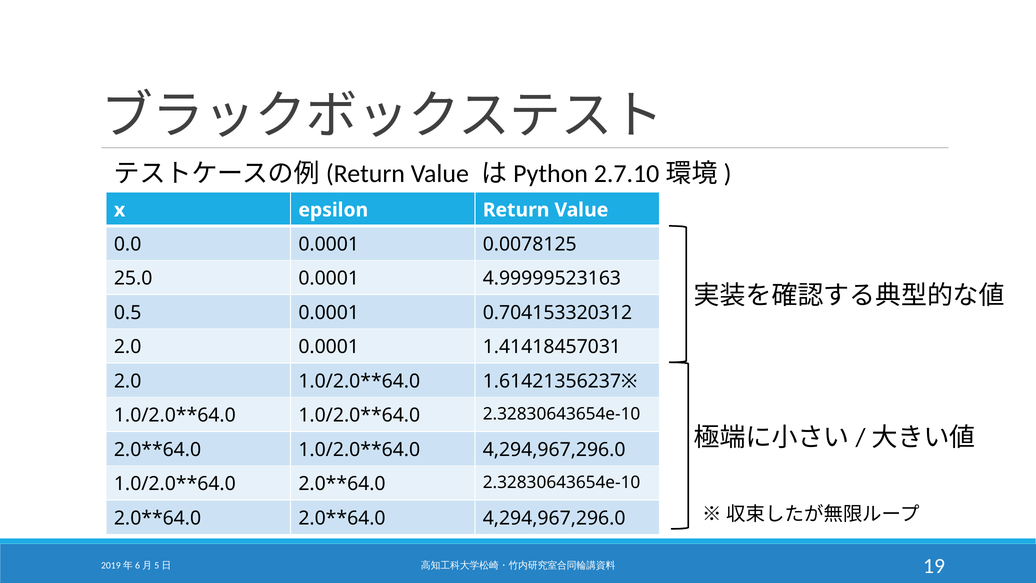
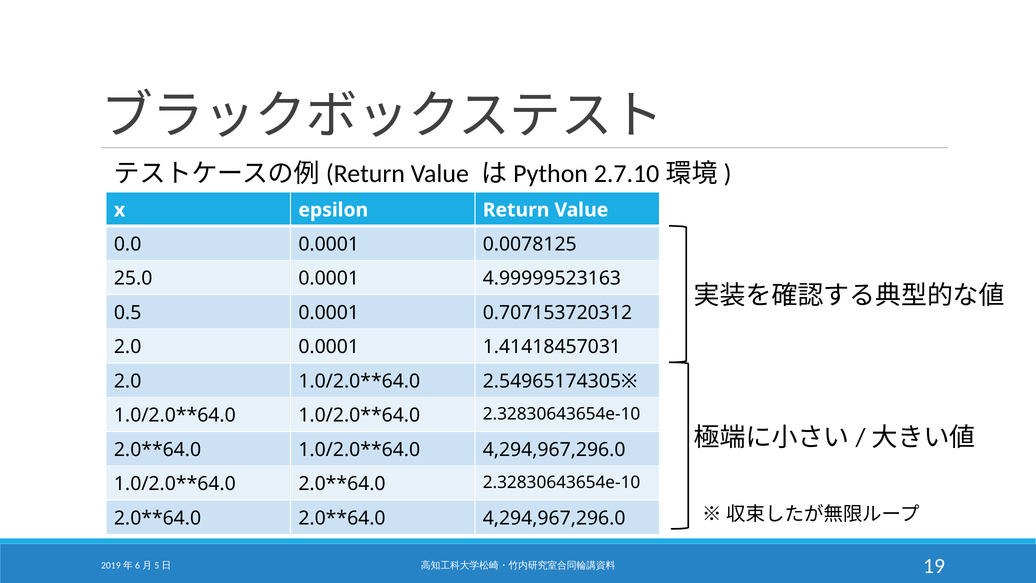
0.704153320312: 0.704153320312 -> 0.707153720312 (557, 313)
1.61421356237※: 1.61421356237※ -> 2.54965174305※ (560, 381)
